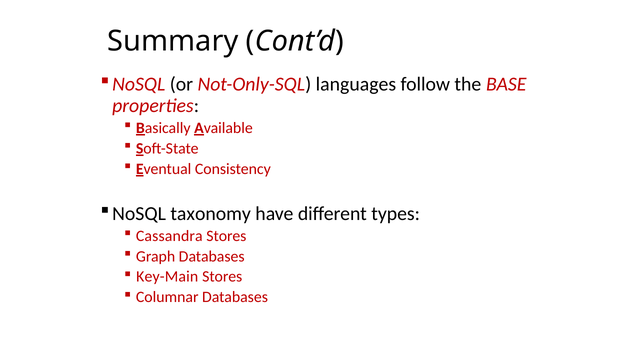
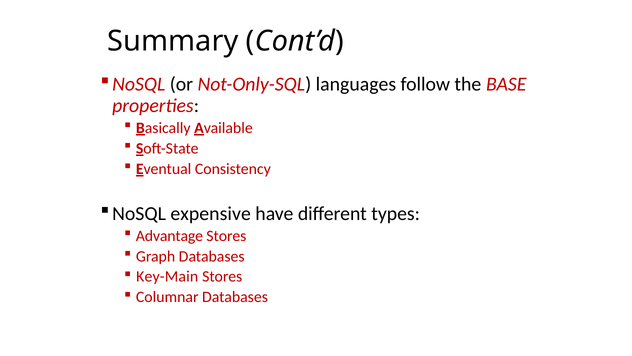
taxonomy: taxonomy -> expensive (211, 213)
Cassandra: Cassandra -> Advantage (169, 236)
